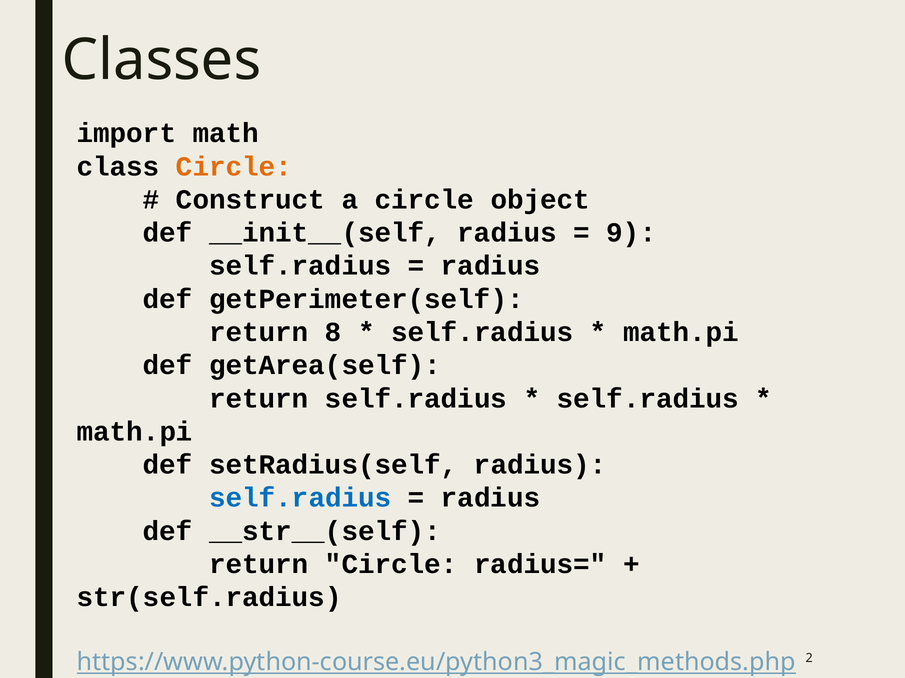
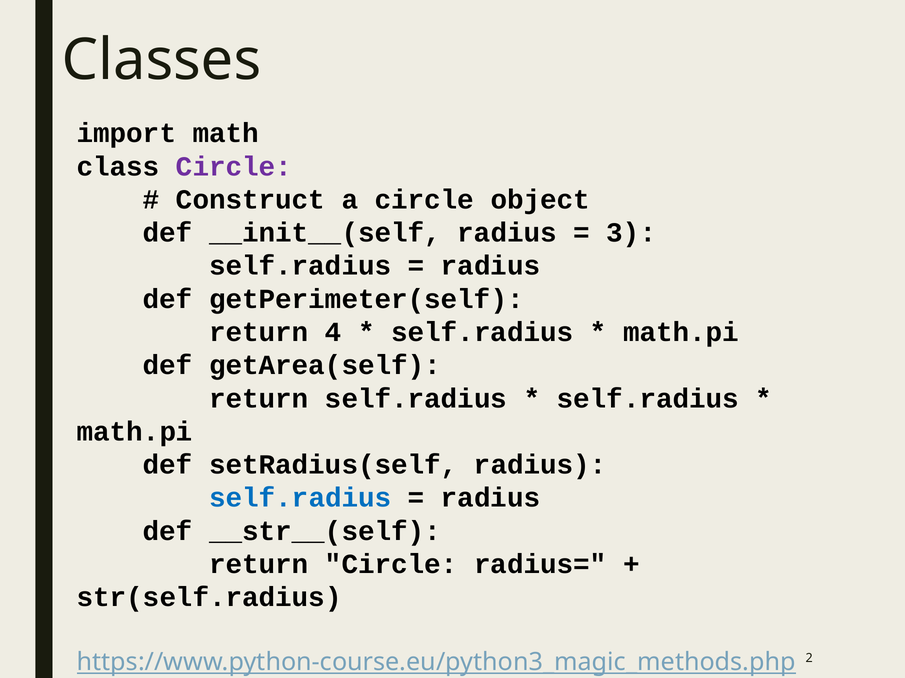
Circle colour: orange -> purple (234, 167)
9: 9 -> 3 (631, 233)
8: 8 -> 4 (333, 332)
